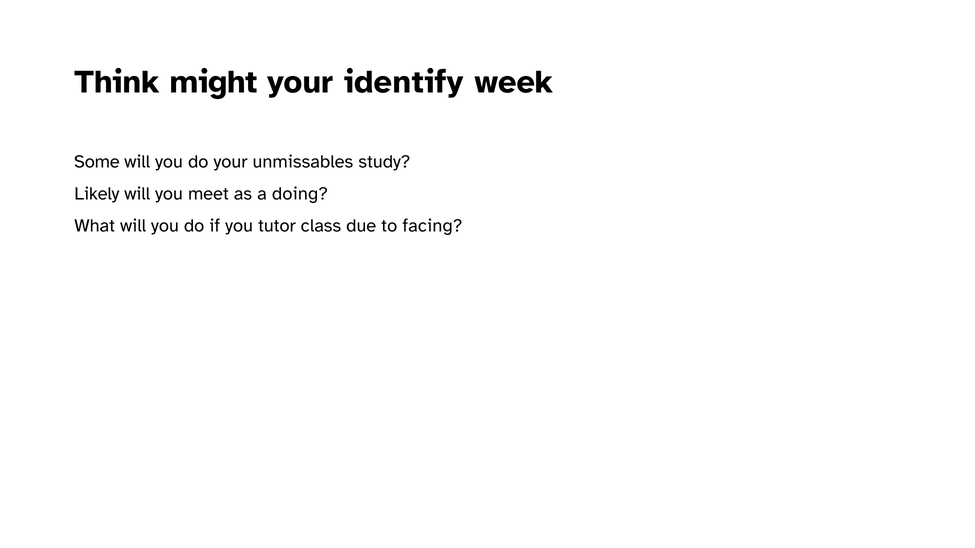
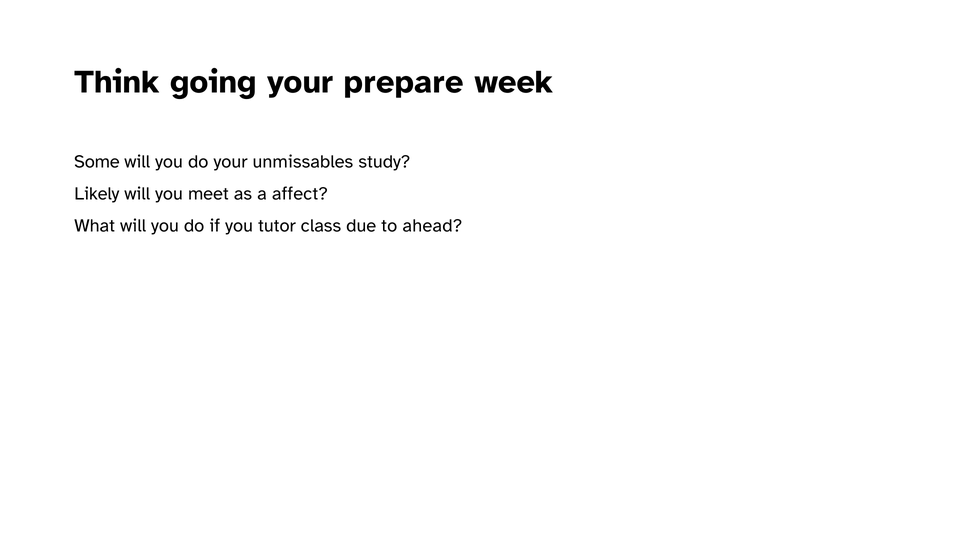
might: might -> going (214, 82)
identify: identify -> prepare (404, 82)
doing: doing -> affect (300, 194)
facing: facing -> ahead (432, 226)
